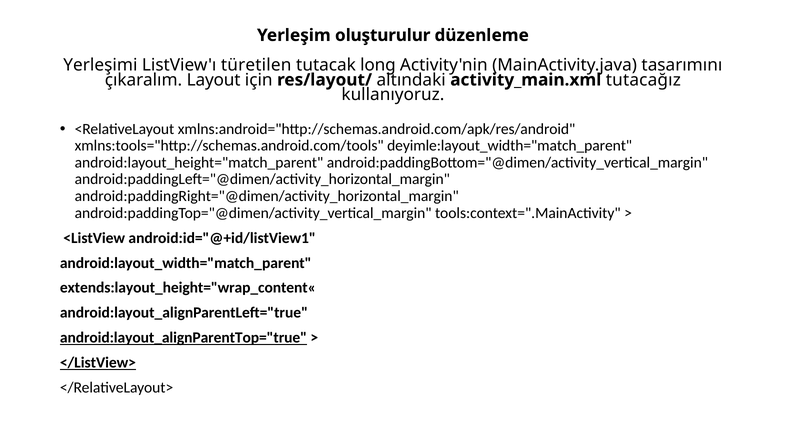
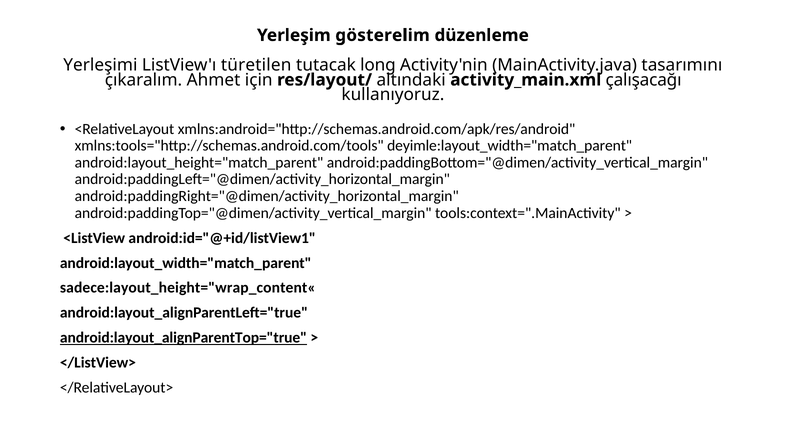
oluşturulur: oluşturulur -> gösterelim (383, 35)
Layout: Layout -> Ahmet (214, 80)
tutacağız: tutacağız -> çalışacağı (644, 80)
extends:layout_height="wrap_content«: extends:layout_height="wrap_content« -> sadece:layout_height="wrap_content« (188, 288)
</ListView> underline: present -> none (98, 363)
